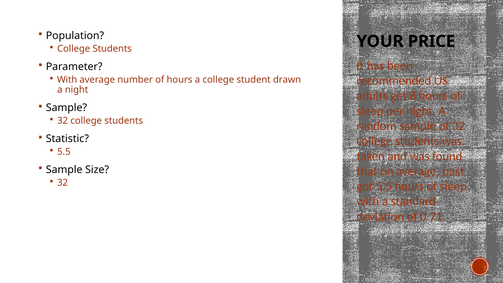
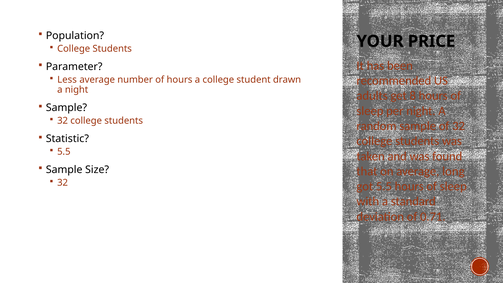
With: With -> Less (67, 80)
past: past -> long (453, 171)
